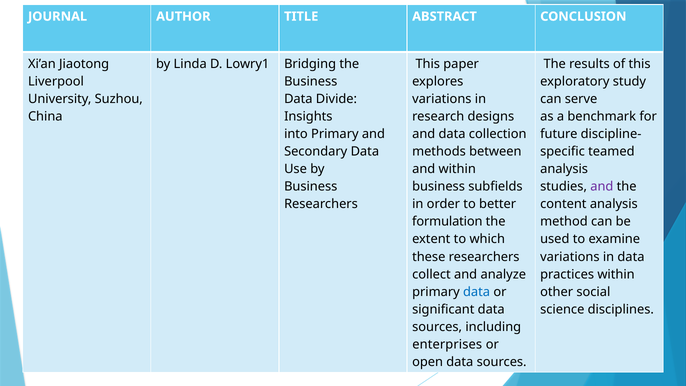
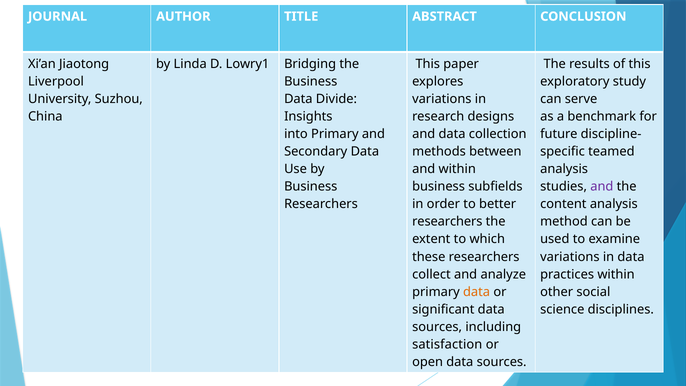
formulation: formulation -> researchers (447, 222)
data colour: blue -> orange (477, 292)
enterprises: enterprises -> satisfaction (447, 344)
